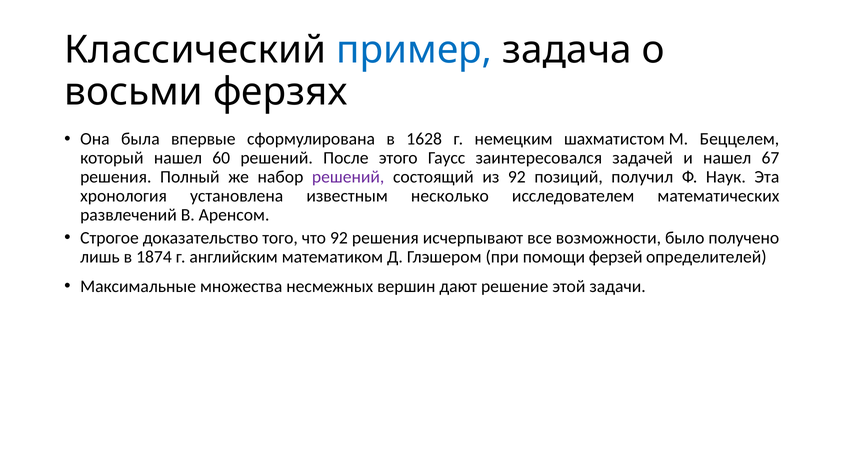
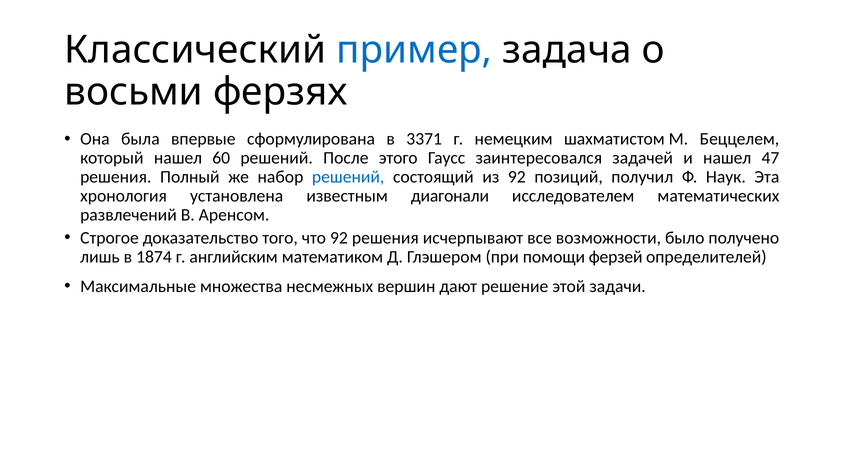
1628: 1628 -> 3371 (424, 139)
67: 67 -> 47 (770, 158)
решений colour: purple -> blue (348, 177)
несколько: несколько -> диагонали (450, 196)
